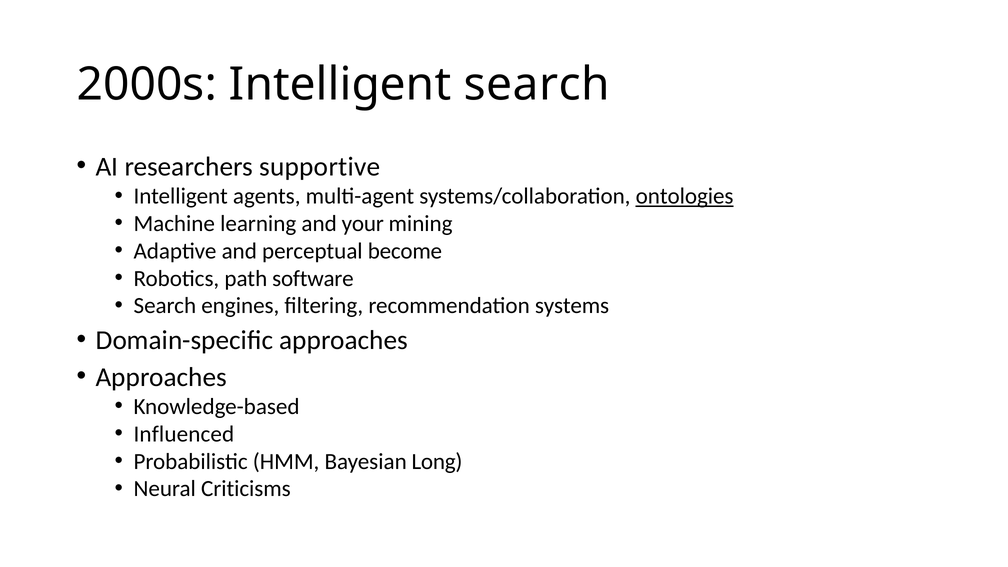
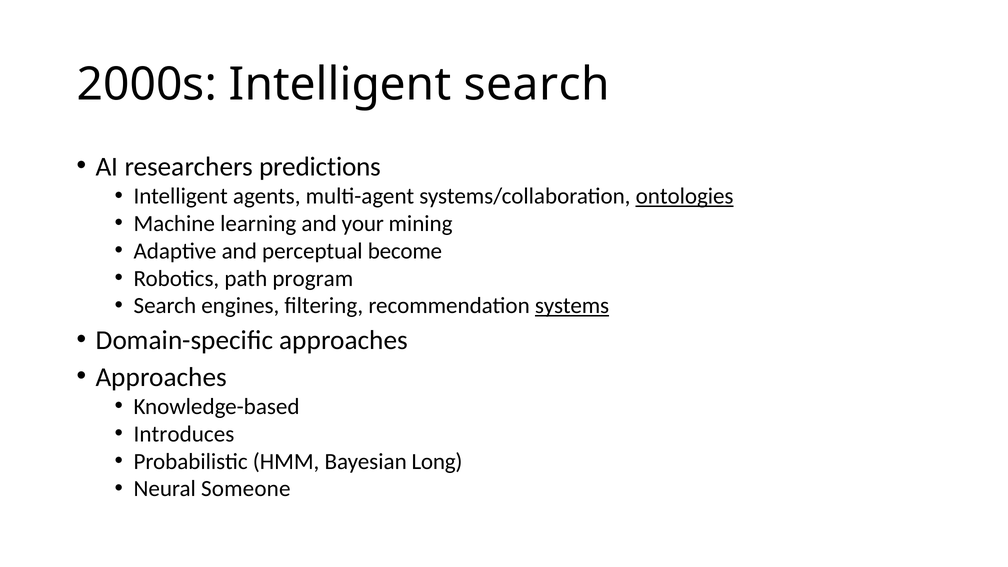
supportive: supportive -> predictions (320, 167)
software: software -> program (313, 278)
systems underline: none -> present (572, 306)
Influenced: Influenced -> Introduces (184, 434)
Criticisms: Criticisms -> Someone (246, 489)
